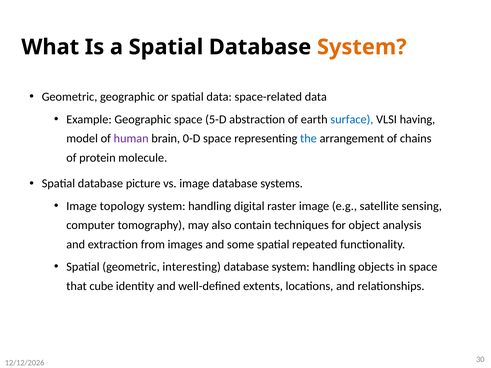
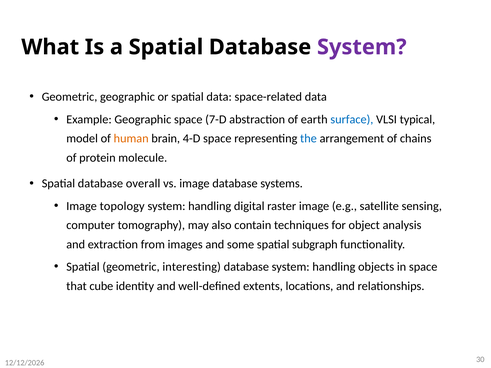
System colour: orange -> purple (362, 47)
5-D: 5-D -> 7-D (216, 119)
having: having -> typical (417, 119)
human colour: purple -> orange (131, 139)
0-D: 0-D -> 4-D (192, 139)
picture: picture -> overall (143, 184)
repeated: repeated -> subgraph (315, 245)
